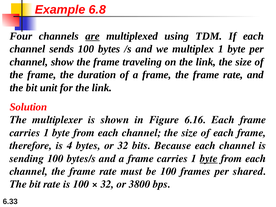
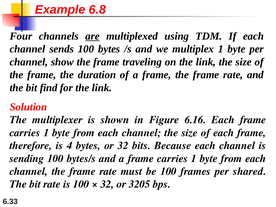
unit: unit -> find (49, 88)
byte underline: present -> none (209, 158)
3800: 3800 -> 3205 (140, 184)
